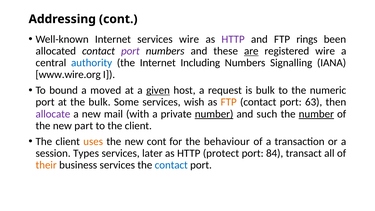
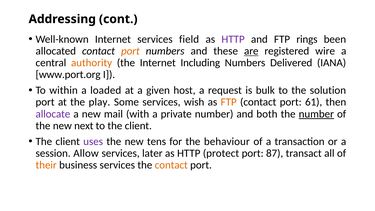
services wire: wire -> field (189, 39)
port colour: purple -> orange (130, 51)
authority colour: blue -> orange (92, 63)
Signalling: Signalling -> Delivered (291, 63)
www.wire.org: www.wire.org -> www.port.org (68, 75)
bound: bound -> within (64, 90)
moved: moved -> loaded (106, 90)
given underline: present -> none (158, 90)
numeric: numeric -> solution (328, 90)
the bulk: bulk -> play (99, 102)
63: 63 -> 61 (314, 102)
number underline: present -> none (214, 114)
such: such -> both (267, 114)
part: part -> next (84, 126)
uses colour: orange -> purple (93, 141)
new cont: cont -> tens (157, 141)
Types: Types -> Allow (86, 153)
84: 84 -> 87 (275, 153)
contact colour: blue -> orange (171, 165)
